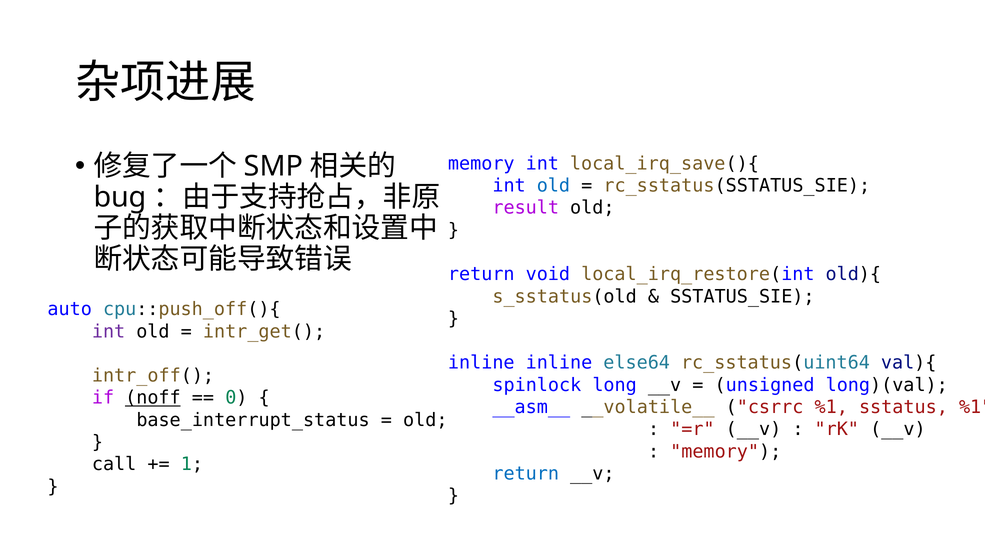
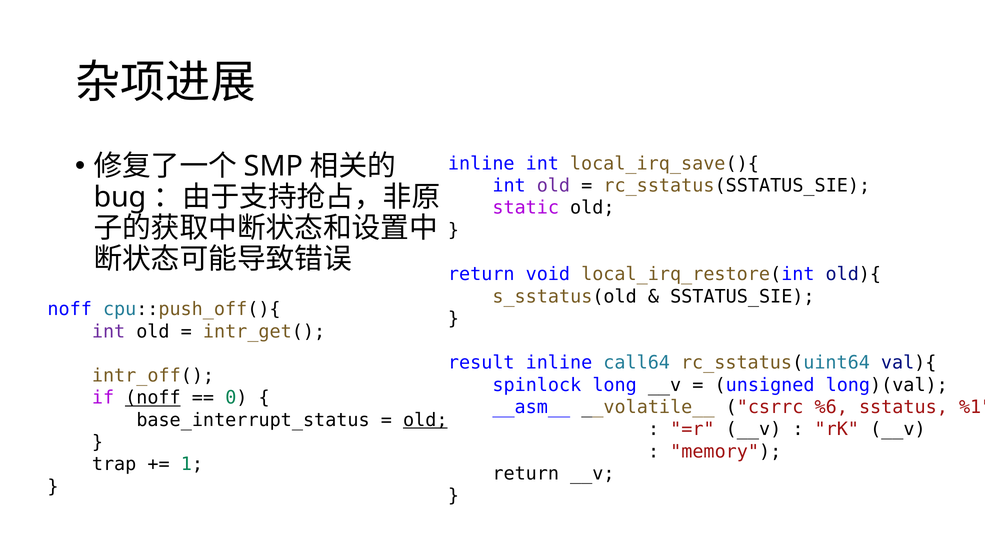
memory: memory -> inline (481, 163)
old colour: blue -> purple (553, 186)
result: result -> static (526, 208)
auto: auto -> noff (70, 309)
inline: inline -> result (481, 363)
else64: else64 -> call64 (637, 363)
csrrc %1: %1 -> %6 (831, 407)
old underline: none -> present (425, 420)
call: call -> trap (114, 464)
return colour: blue -> black (526, 474)
